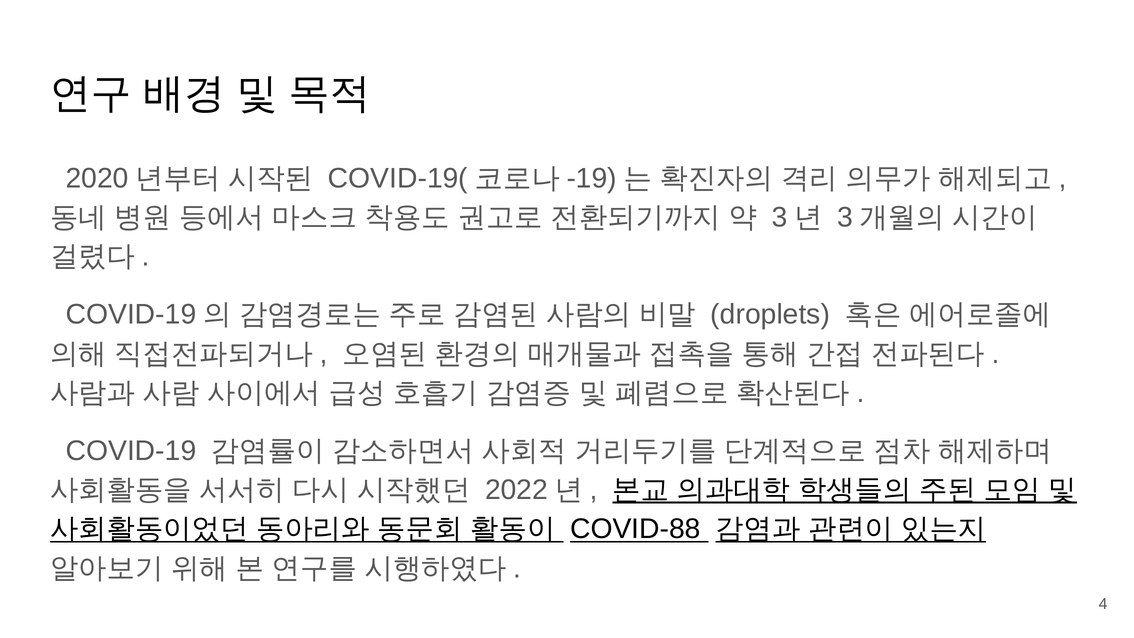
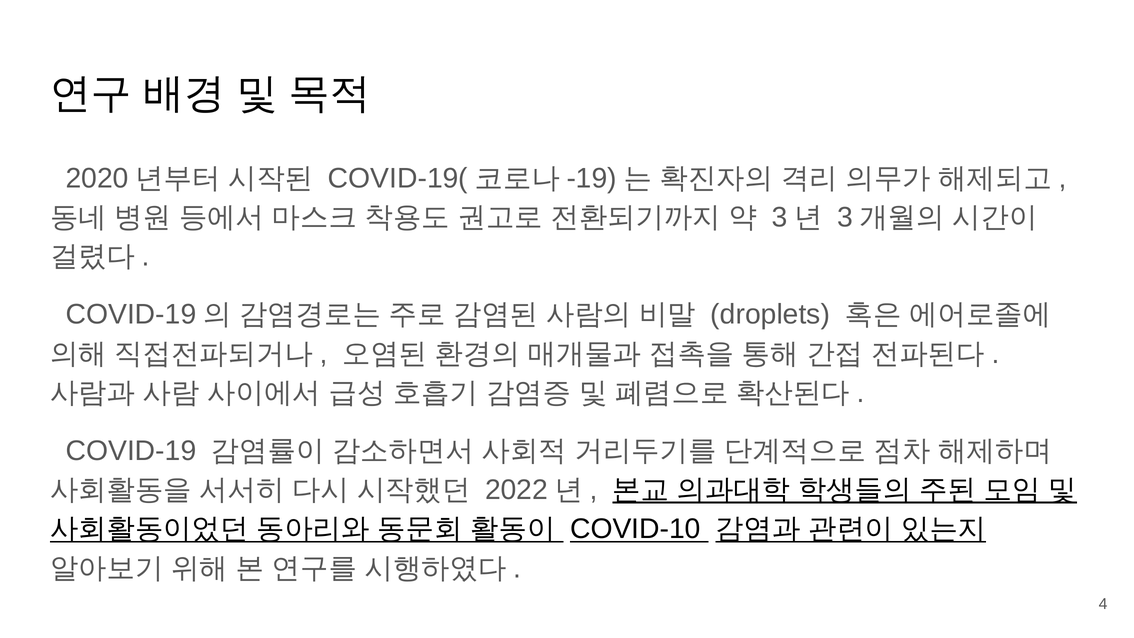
COVID-88: COVID-88 -> COVID-10 (635, 529)
